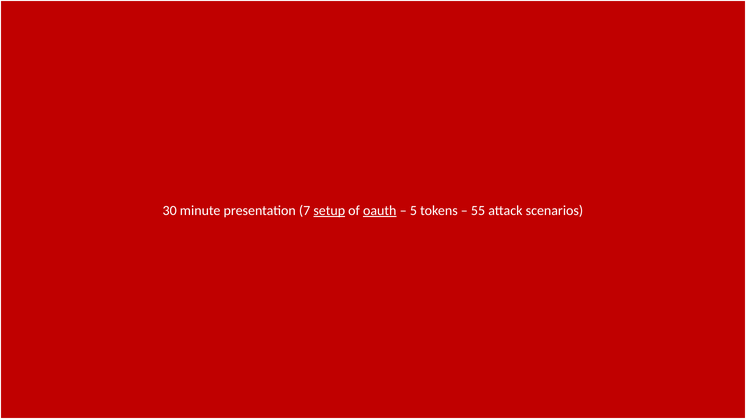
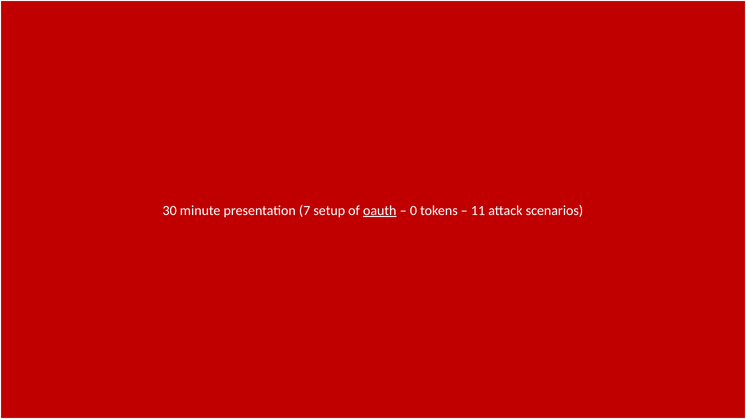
setup underline: present -> none (329, 211)
5: 5 -> 0 (413, 211)
55: 55 -> 11 (478, 211)
